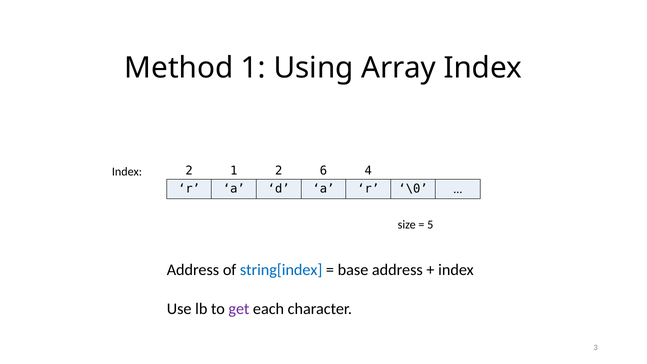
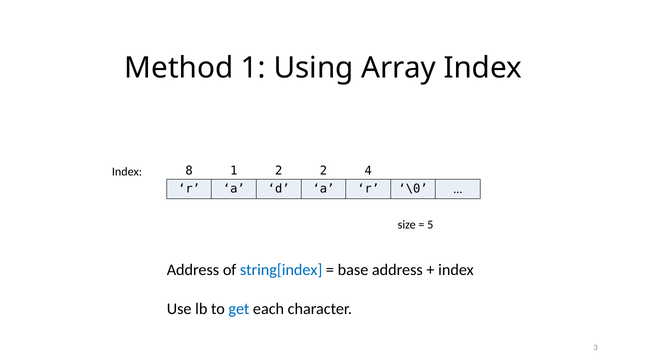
Index 2: 2 -> 8 (189, 171)
2 6: 6 -> 2 (323, 171)
get colour: purple -> blue (239, 309)
